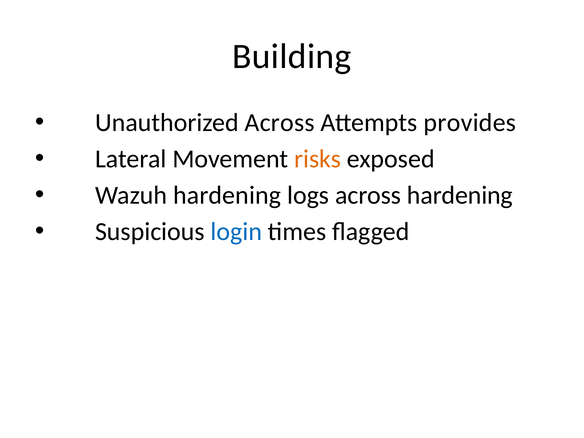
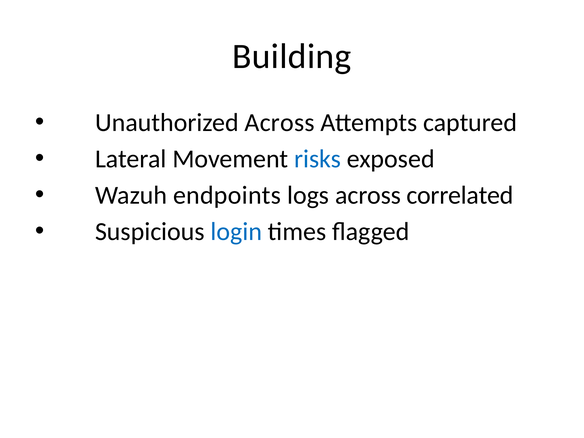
provides: provides -> captured (470, 123)
risks colour: orange -> blue (318, 159)
hardening: hardening -> endpoints (227, 195)
across hardening: hardening -> correlated (460, 195)
